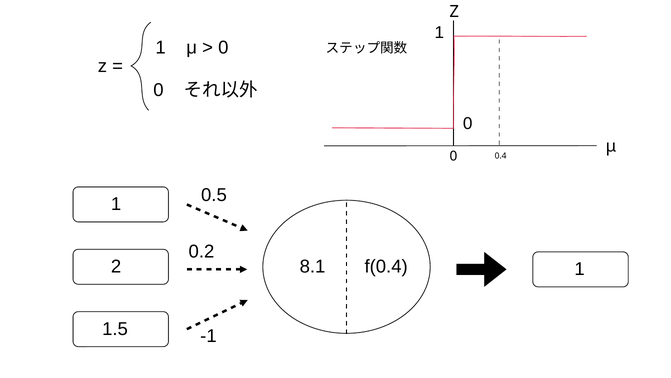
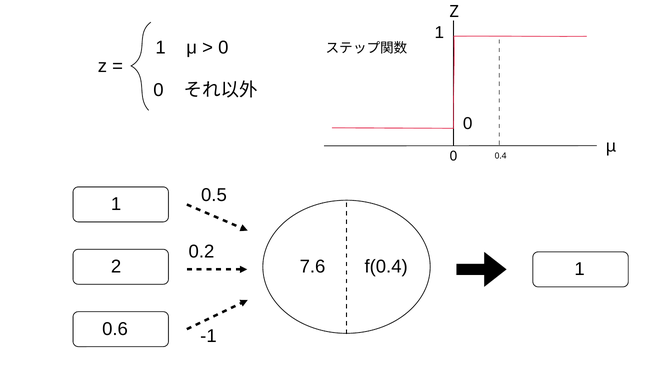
8.1: 8.1 -> 7.6 (313, 266)
1.5: 1.5 -> 0.6 (115, 329)
